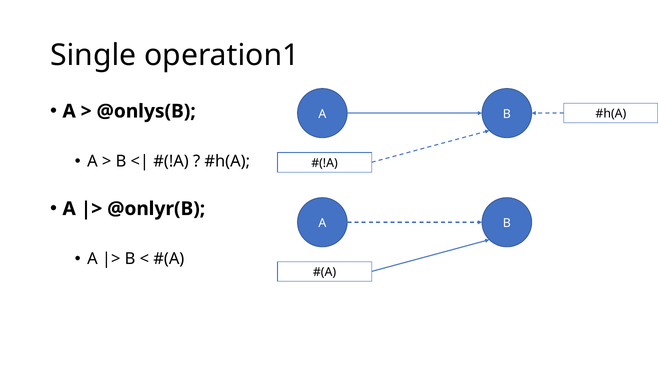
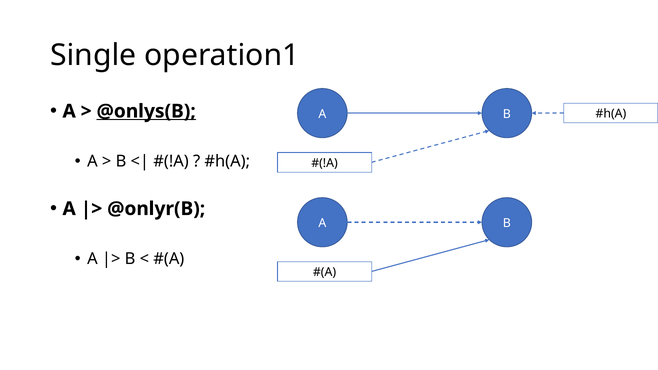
@onlys(B underline: none -> present (146, 111)
